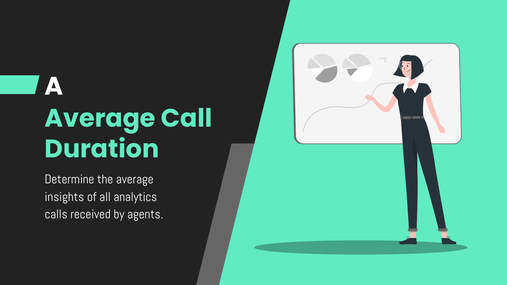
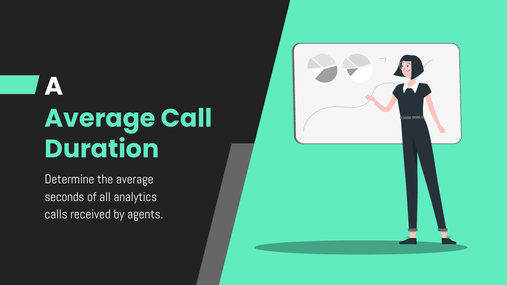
insights: insights -> seconds (64, 197)
